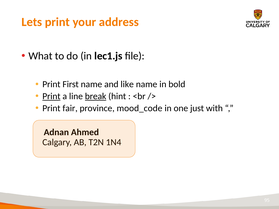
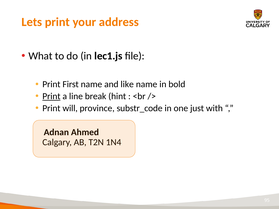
break underline: present -> none (96, 96)
fair: fair -> will (70, 108)
mood_code: mood_code -> substr_code (140, 108)
